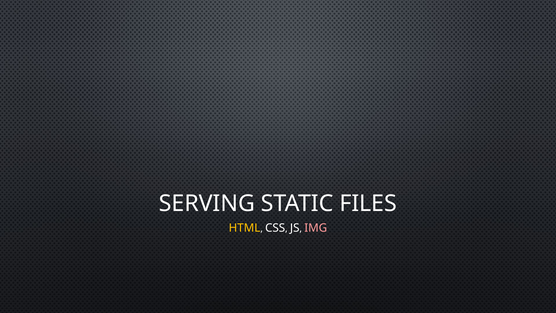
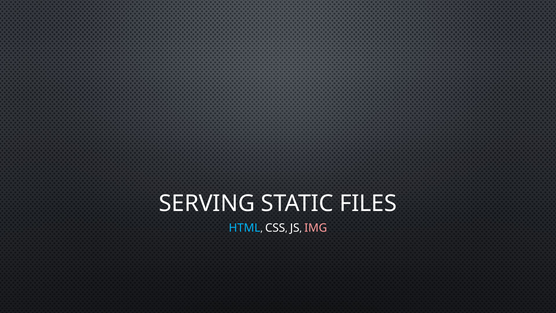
HTML colour: yellow -> light blue (245, 228)
